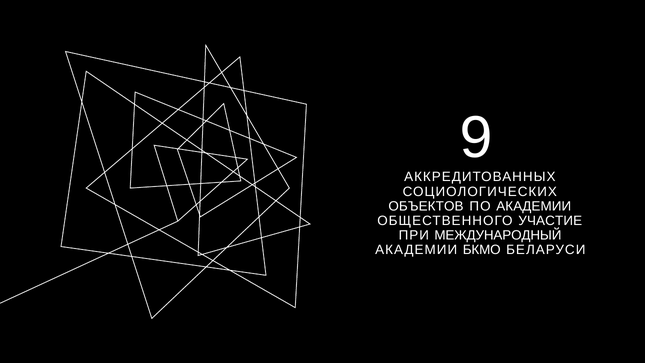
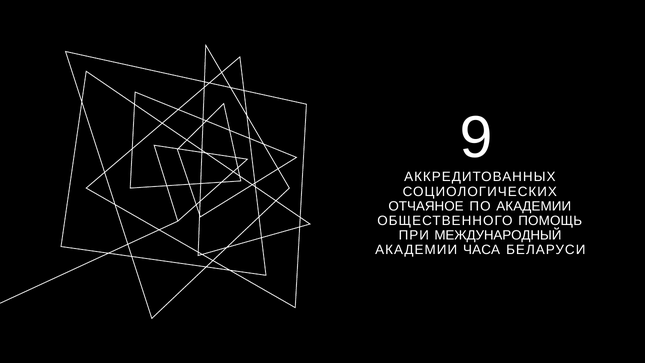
ОБЪЕКТОВ: ОБЪЕКТОВ -> ОТЧАЯНОЕ (426, 206)
УЧАСТИЕ: УЧАСТИЕ -> ПОМОЩЬ (550, 221)
БКМО: БКМО -> ЧАСА (482, 250)
